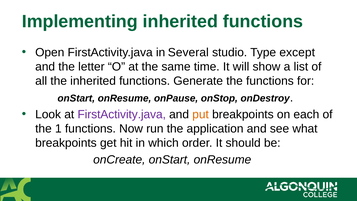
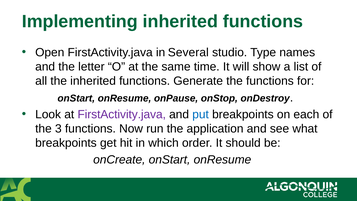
except: except -> names (297, 52)
put colour: orange -> blue (201, 114)
1: 1 -> 3 (58, 129)
